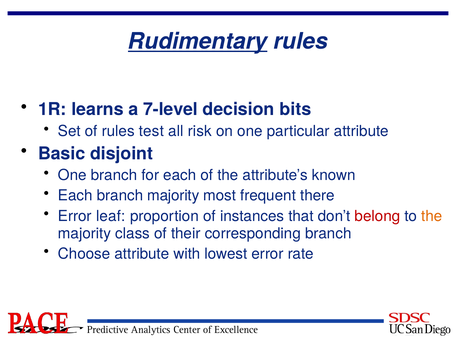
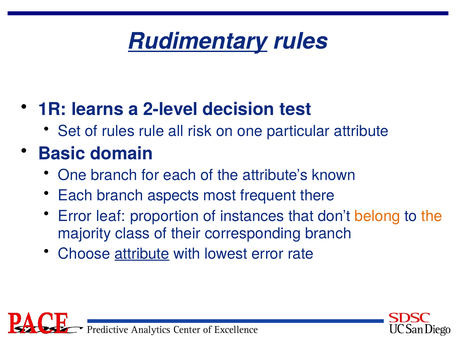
7-level: 7-level -> 2-level (171, 109)
bits: bits -> test (295, 109)
test: test -> rule (152, 131)
disjoint: disjoint -> domain (122, 153)
branch majority: majority -> aspects (173, 196)
belong colour: red -> orange (378, 216)
attribute underline: none -> present (142, 254)
